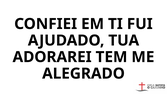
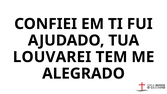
ADORAREI: ADORAREI -> LOUVAREI (52, 57)
